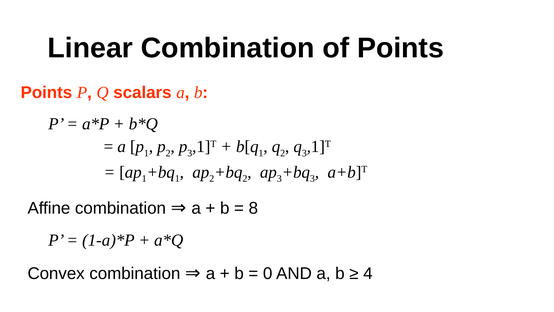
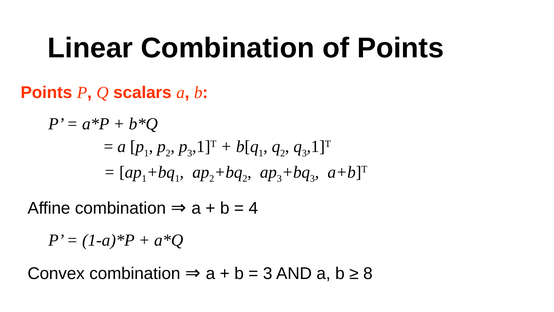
8: 8 -> 4 (253, 208)
0: 0 -> 3 (268, 273)
4: 4 -> 8 (368, 273)
